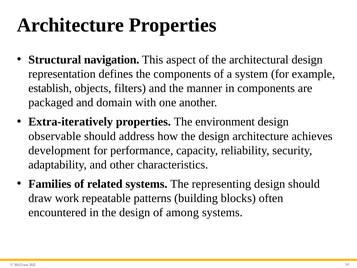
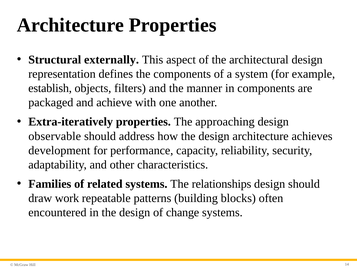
navigation: navigation -> externally (112, 60)
domain: domain -> achieve (114, 102)
environment: environment -> approaching (225, 122)
representing: representing -> relationships (222, 184)
among: among -> change (183, 212)
